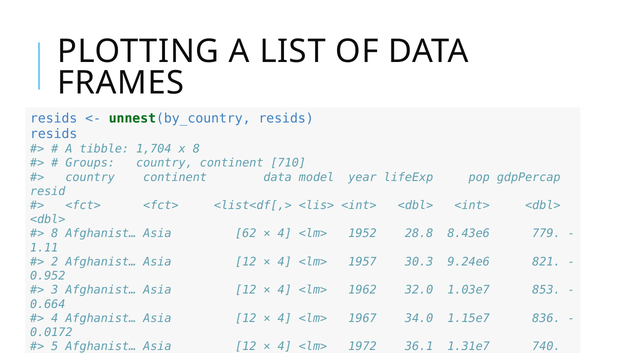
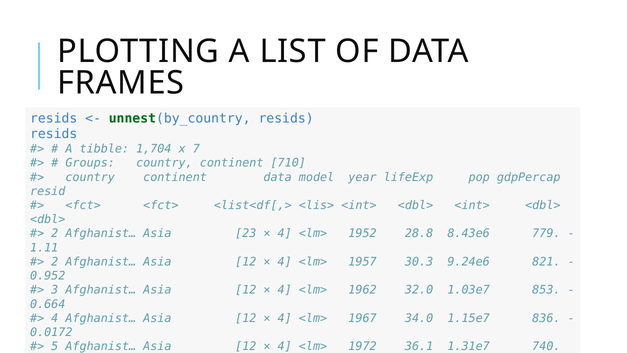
x 8: 8 -> 7 (196, 149)
8: 8 -> 2 (55, 233)
62: 62 -> 23 (246, 233)
